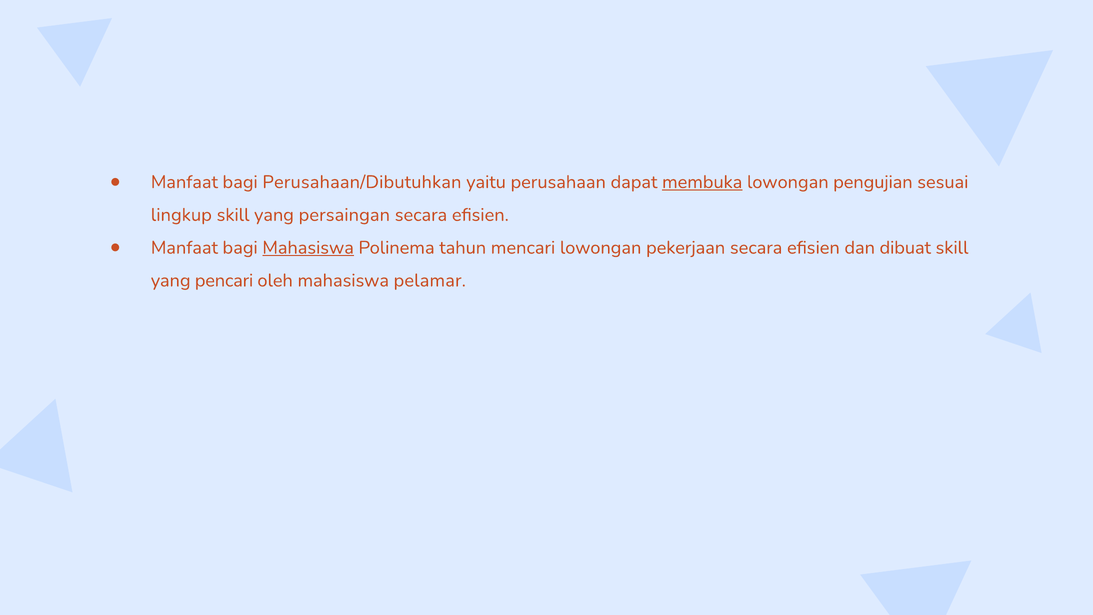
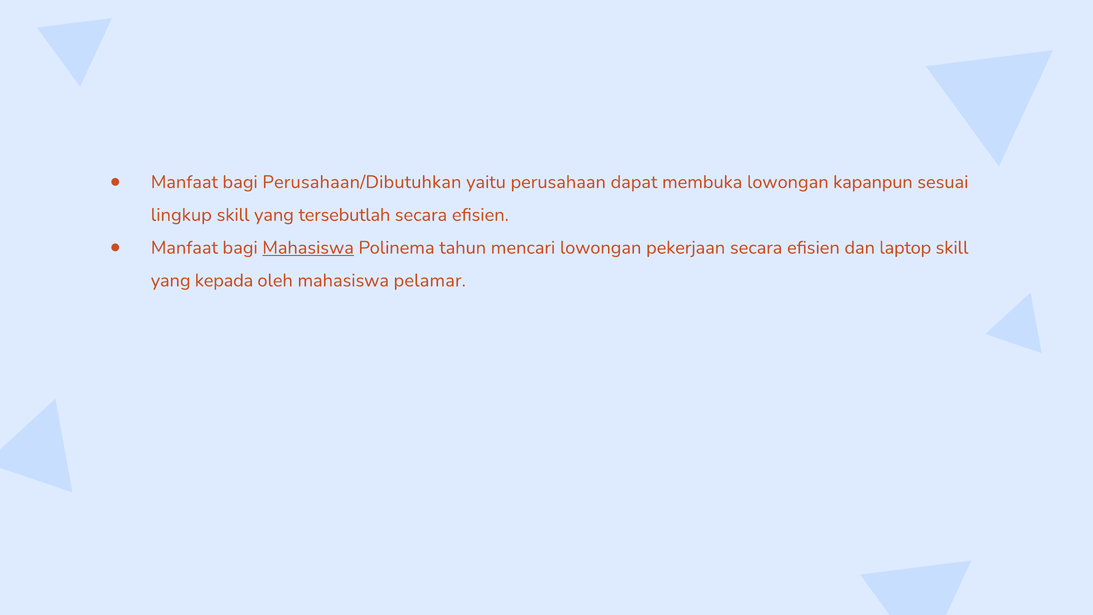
membuka underline: present -> none (702, 182)
pengujian: pengujian -> kapanpun (873, 182)
persaingan: persaingan -> tersebutlah (344, 215)
dibuat: dibuat -> laptop (905, 248)
pencari: pencari -> kepada (224, 280)
